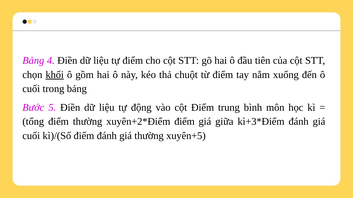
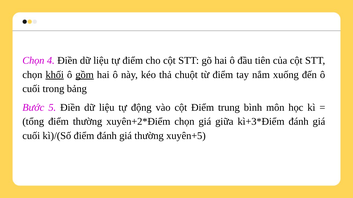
Bảng: Bảng -> Chọn (33, 61)
gồm underline: none -> present (85, 75)
điểm: điểm -> chọn (184, 122)
